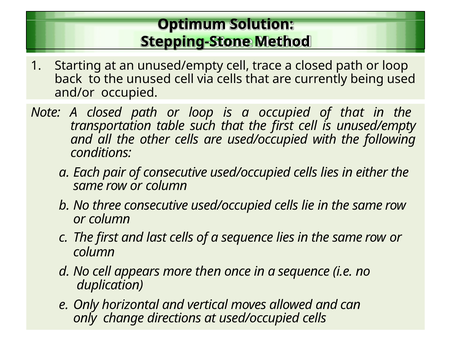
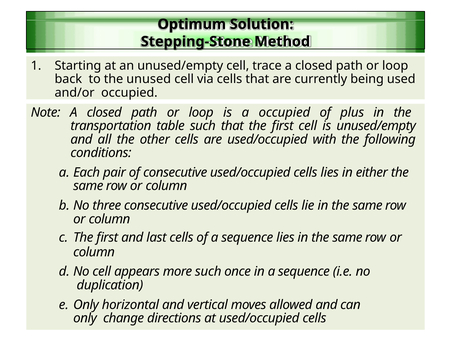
of that: that -> plus (352, 113)
more then: then -> such (208, 272)
